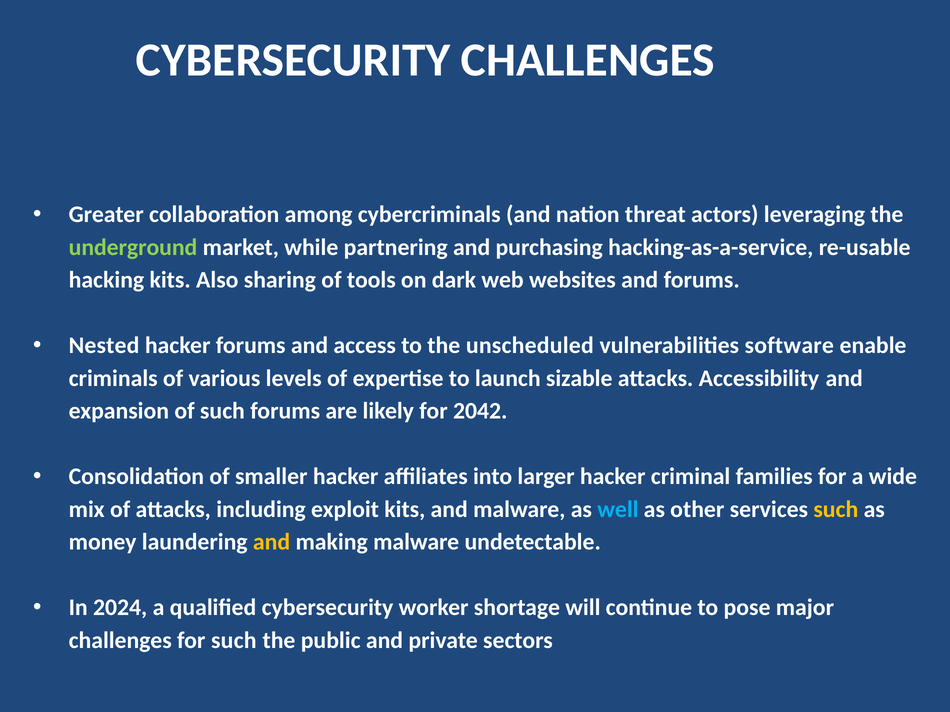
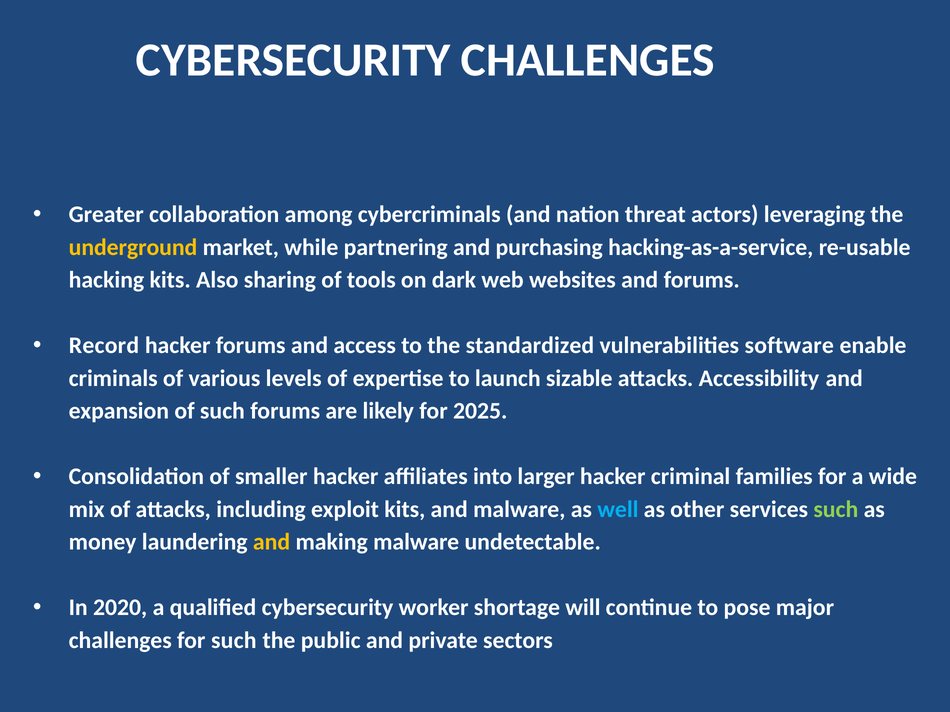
underground colour: light green -> yellow (133, 248)
Nested: Nested -> Record (104, 346)
unscheduled: unscheduled -> standardized (530, 346)
2042: 2042 -> 2025 (480, 411)
such colour: yellow -> light green (836, 510)
2024: 2024 -> 2020 (120, 608)
